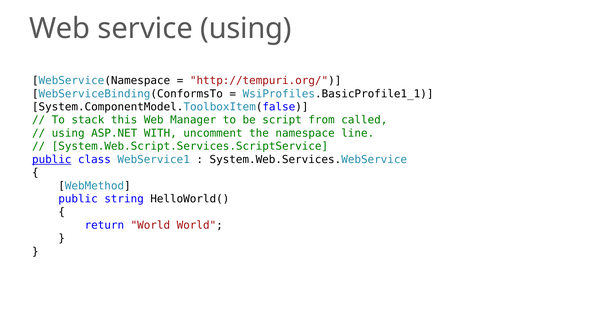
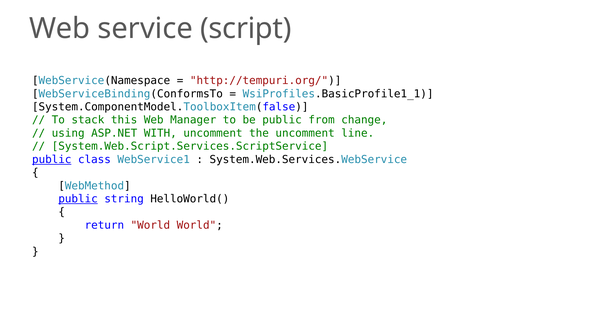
service using: using -> script (246, 29)
be script: script -> public (282, 120)
called: called -> change (364, 120)
the namespace: namespace -> uncomment (305, 133)
public underline: none -> present (78, 199)
